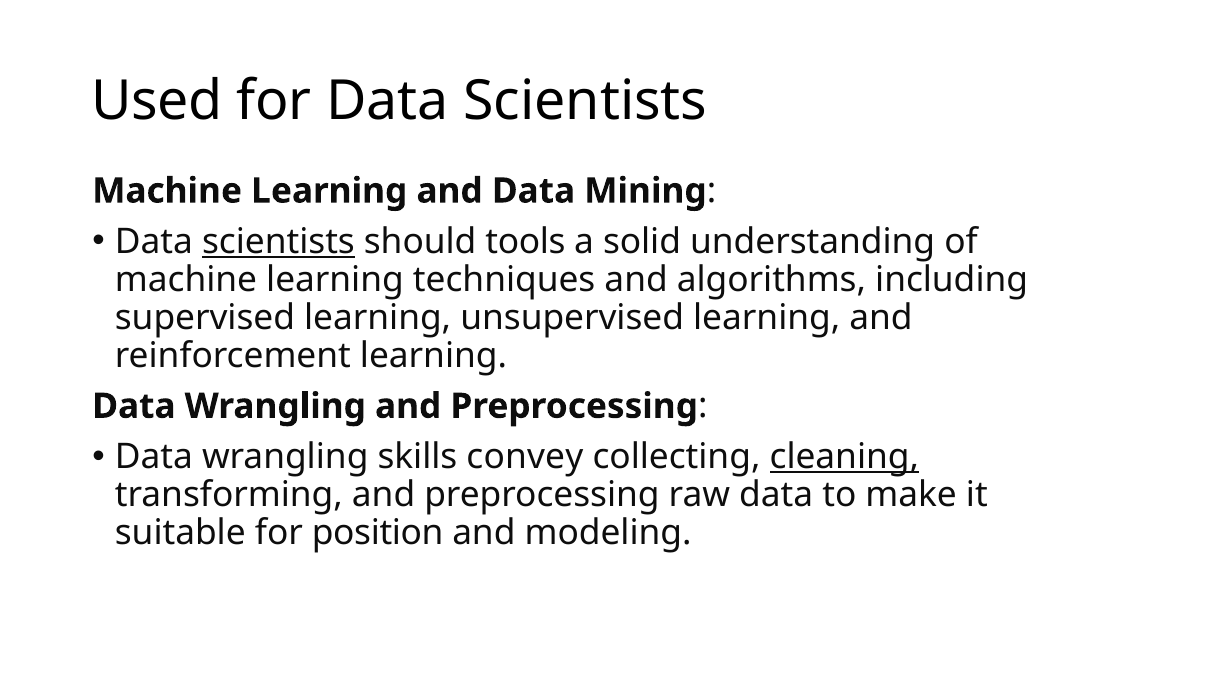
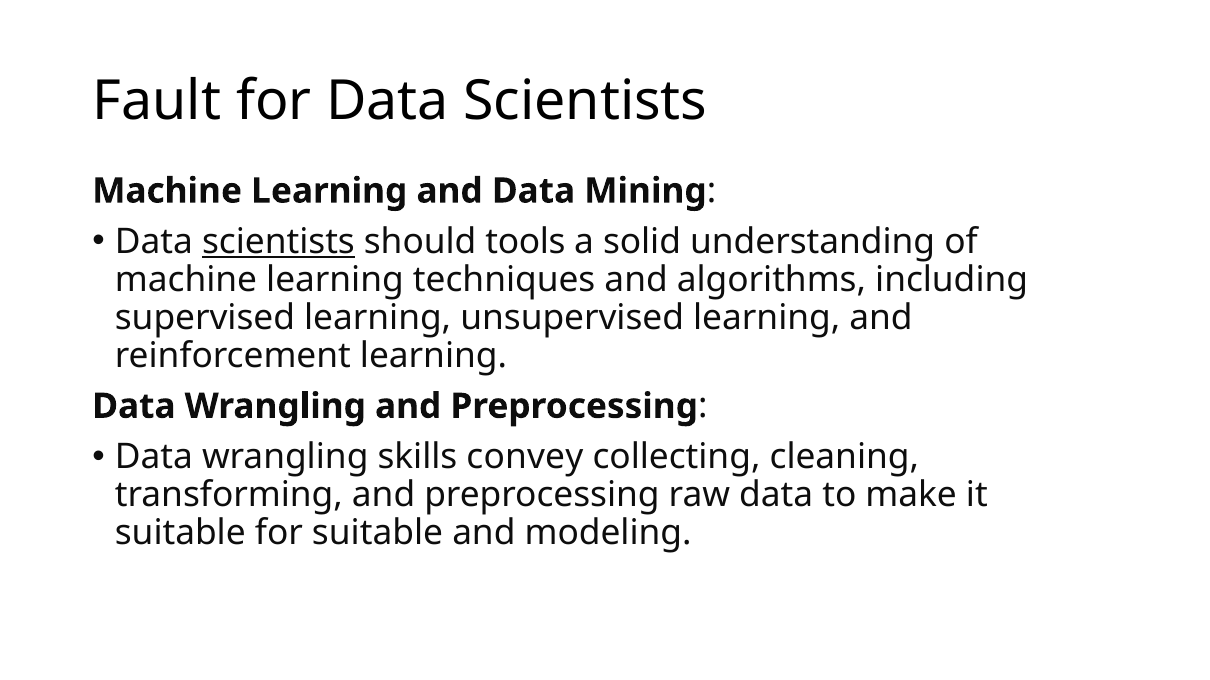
Used: Used -> Fault (157, 102)
cleaning underline: present -> none (844, 457)
for position: position -> suitable (378, 533)
